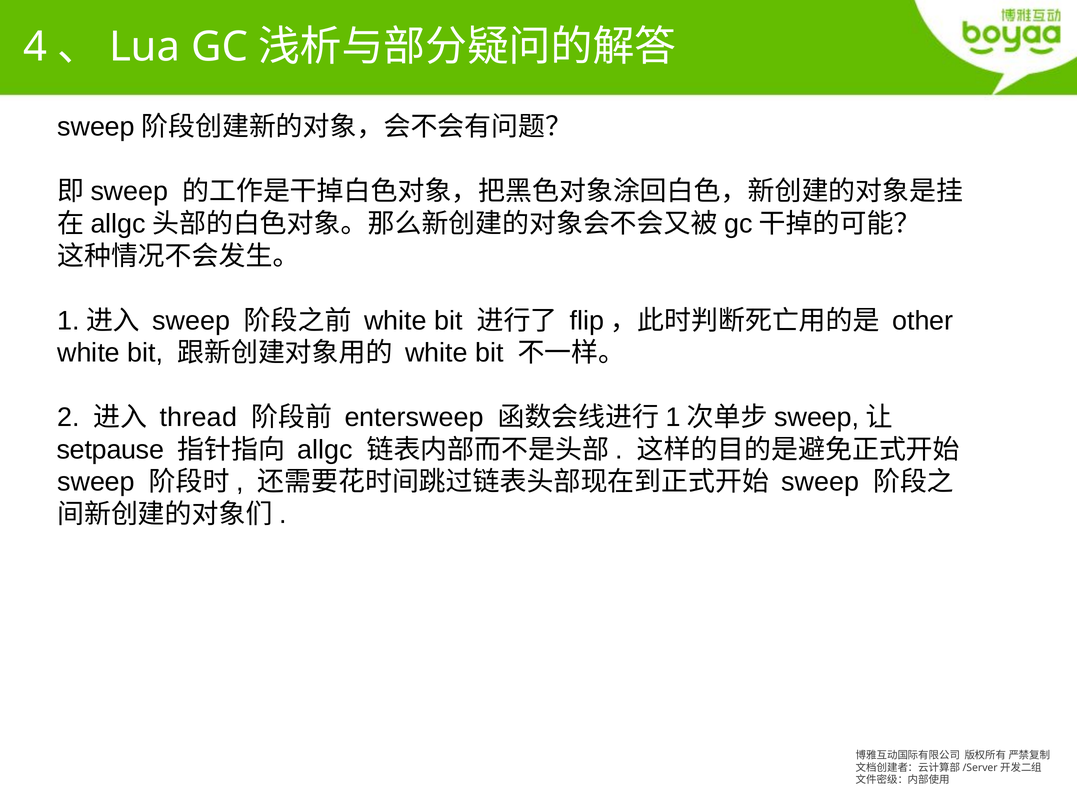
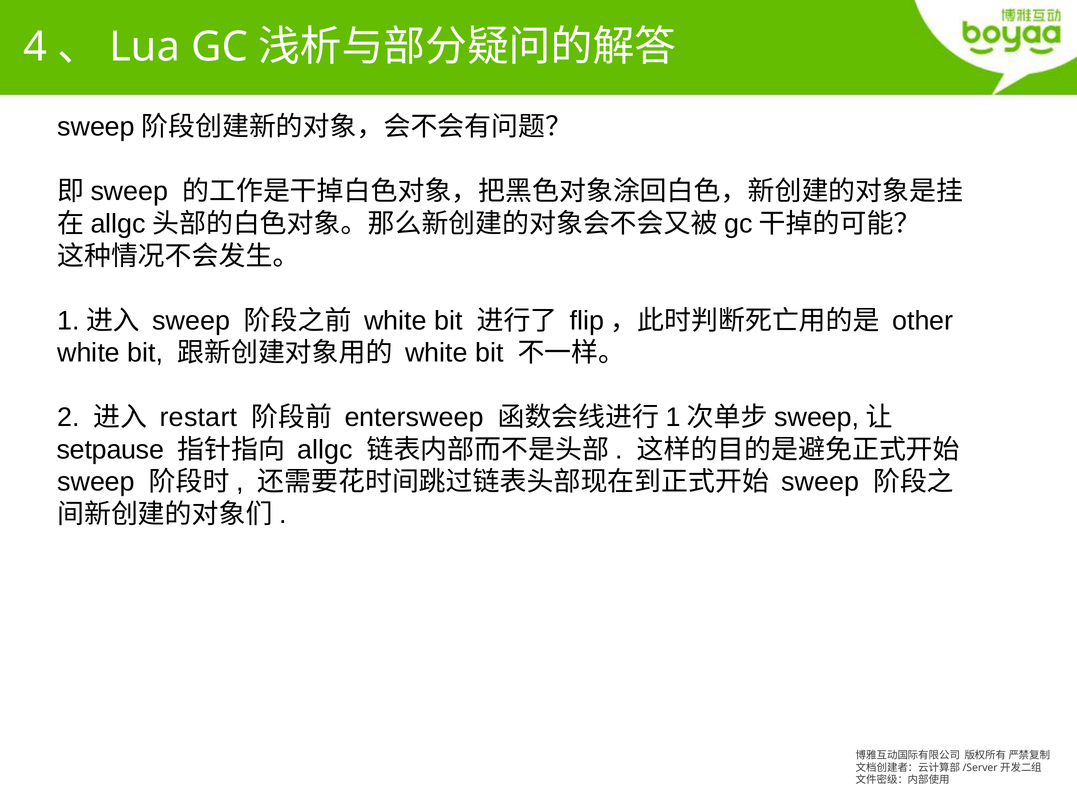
thread: thread -> restart (198, 418)
